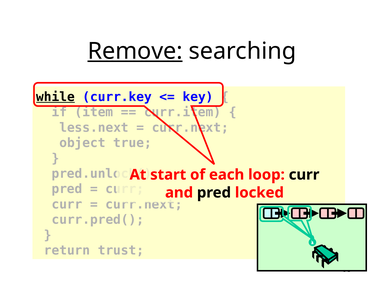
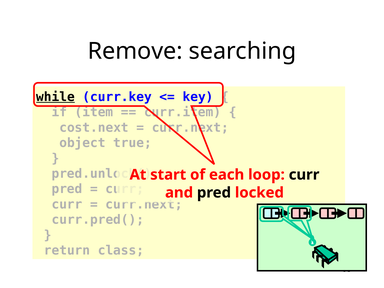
Remove underline: present -> none (135, 51)
less.next: less.next -> cost.next (94, 128)
trust: trust -> class (121, 250)
